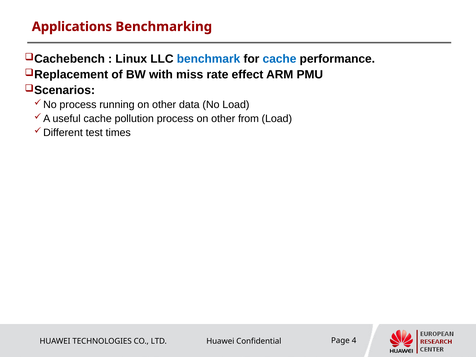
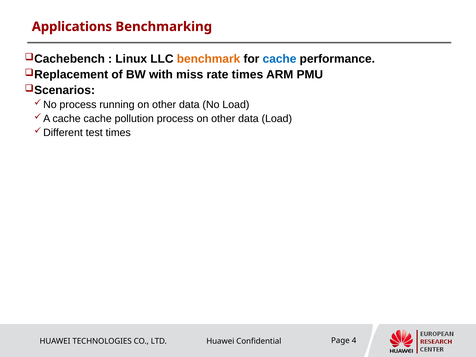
benchmark colour: blue -> orange (209, 59)
rate effect: effect -> times (247, 74)
useful: useful -> cache (67, 119)
process on other from: from -> data (248, 119)
